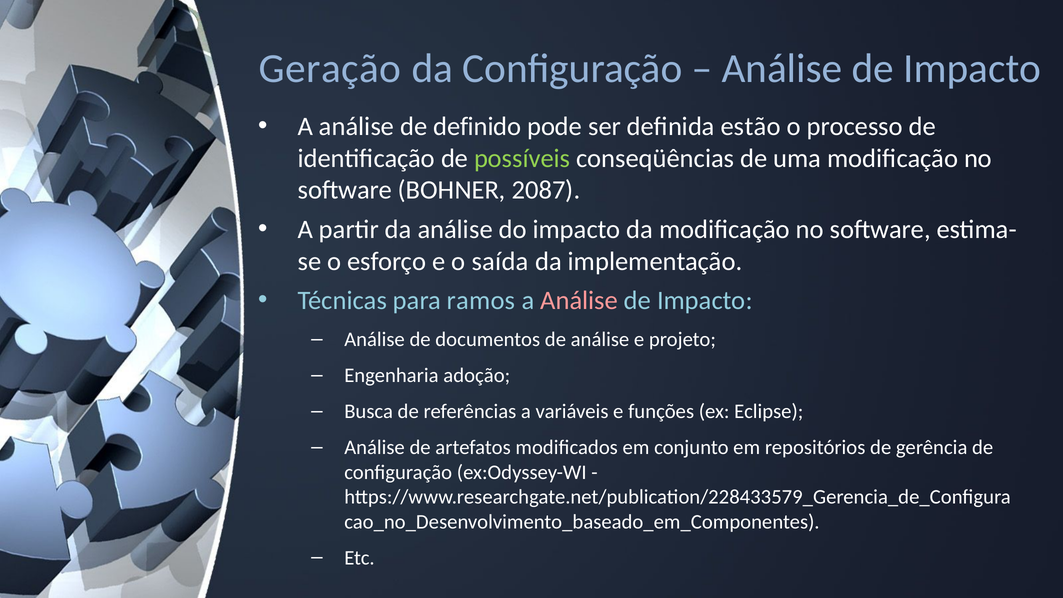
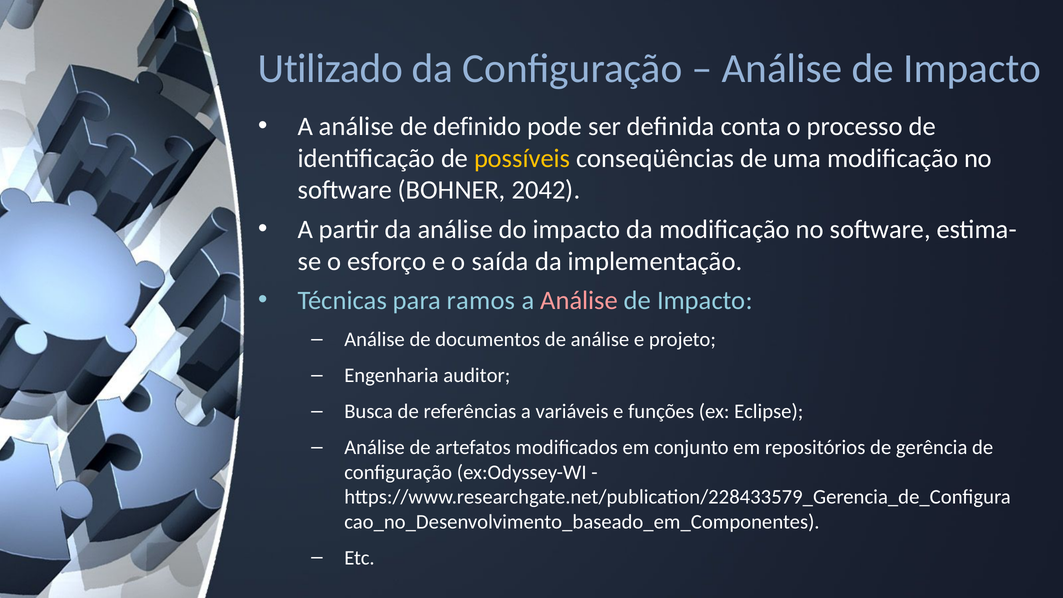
Geração: Geração -> Utilizado (330, 69)
estão: estão -> conta (751, 126)
possíveis colour: light green -> yellow (522, 158)
2087: 2087 -> 2042 (546, 190)
adoção: adoção -> auditor (477, 376)
